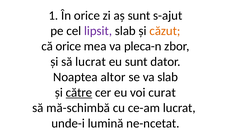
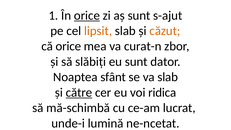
orice underline: none -> present (87, 15)
lipsit colour: purple -> orange (98, 31)
pleca-n: pleca-n -> curat-n (143, 46)
să lucrat: lucrat -> slăbiți (91, 62)
altor: altor -> sfânt (113, 77)
curat: curat -> ridica (162, 92)
